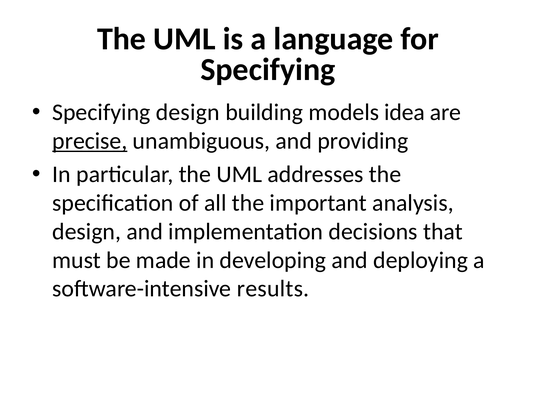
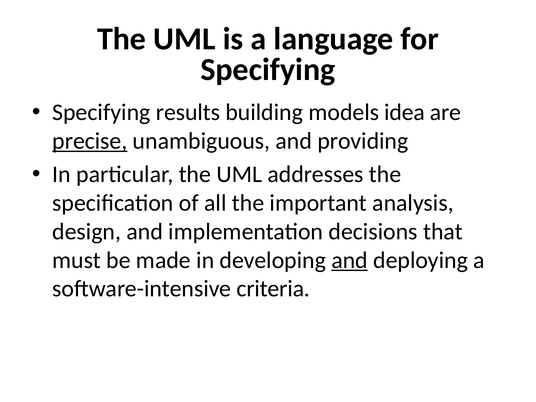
Specifying design: design -> results (188, 112)
and underline: none -> present (350, 260)
results: results -> criteria (273, 289)
